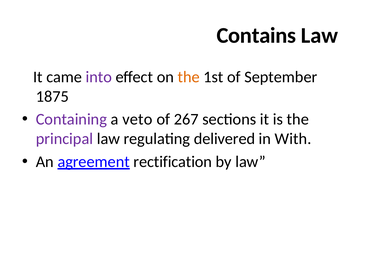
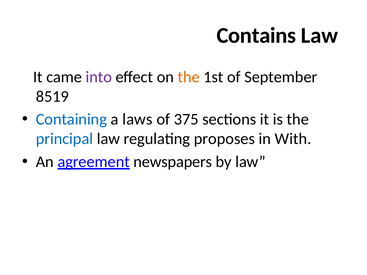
1875: 1875 -> 8519 (52, 97)
Containing colour: purple -> blue (71, 119)
veto: veto -> laws (137, 119)
267: 267 -> 375 (186, 119)
principal colour: purple -> blue (64, 139)
delivered: delivered -> proposes (224, 139)
rectification: rectification -> newspapers (173, 162)
